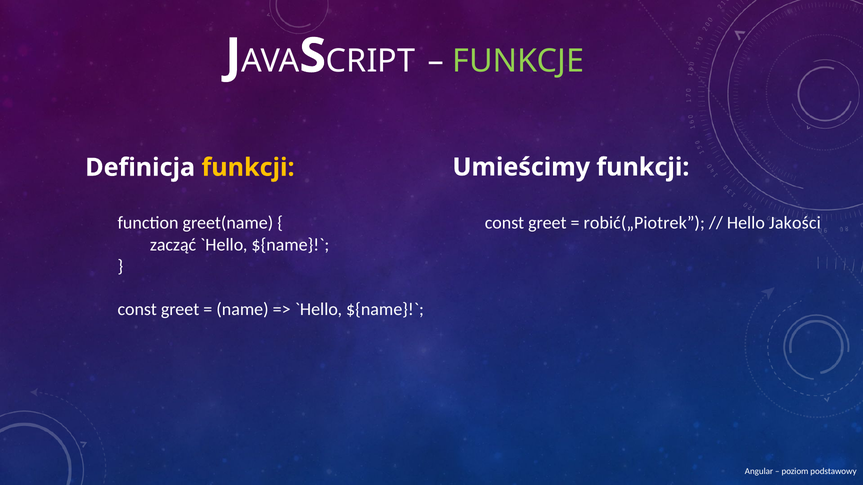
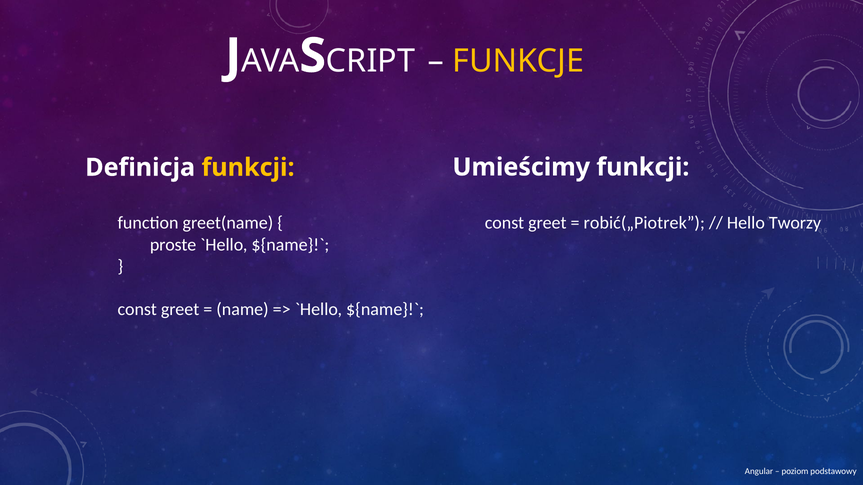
FUNKCJE colour: light green -> yellow (518, 61)
Jakości: Jakości -> Tworzy (795, 223)
zacząć: zacząć -> proste (173, 245)
